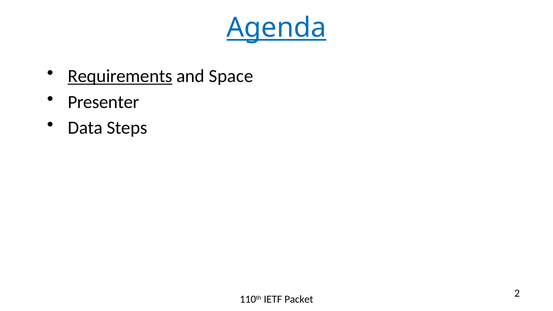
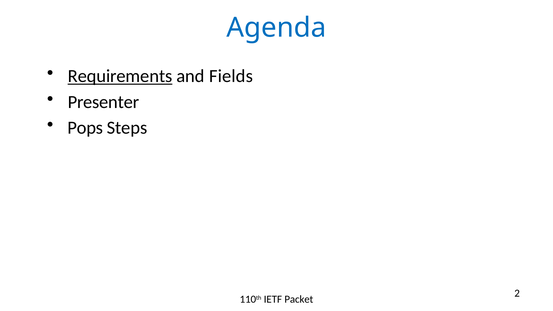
Agenda underline: present -> none (276, 28)
Space: Space -> Fields (231, 76)
Data: Data -> Pops (85, 128)
